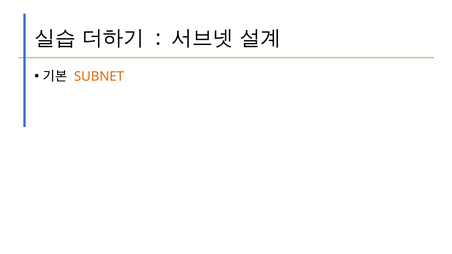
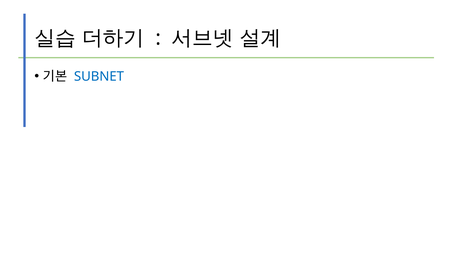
SUBNET colour: orange -> blue (99, 76)
